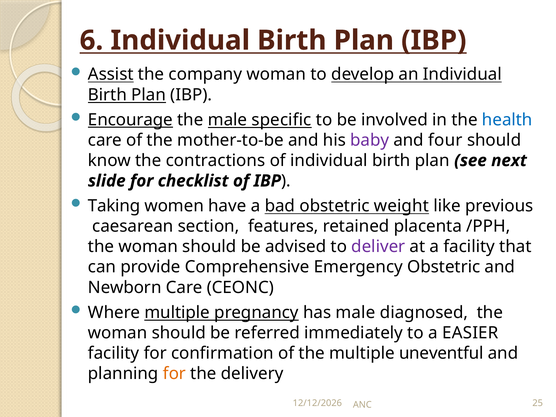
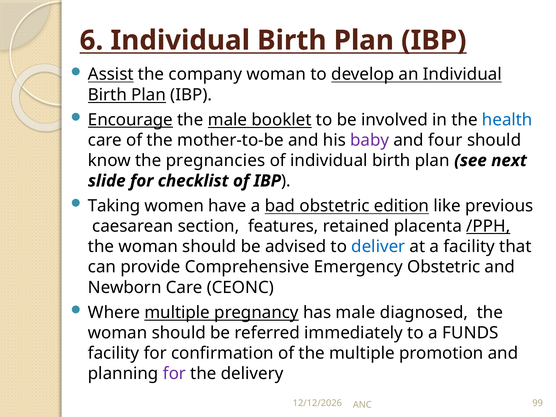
specific: specific -> booklet (282, 120)
contractions: contractions -> pregnancies (215, 161)
weight: weight -> edition (401, 206)
/PPH underline: none -> present (488, 226)
deliver colour: purple -> blue (378, 247)
EASIER: EASIER -> FUNDS (470, 333)
uneventful: uneventful -> promotion (441, 353)
for colour: orange -> purple (174, 374)
25: 25 -> 99 (538, 403)
